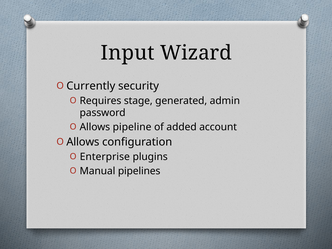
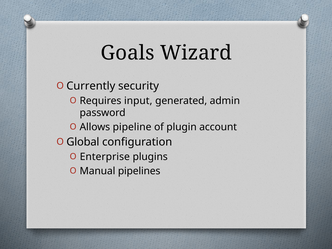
Input: Input -> Goals (128, 53)
stage: stage -> input (138, 101)
added: added -> plugin (182, 127)
Allows: Allows -> Global (83, 142)
